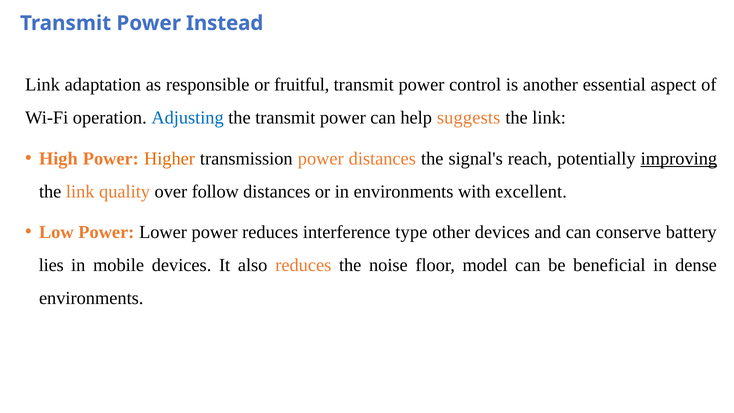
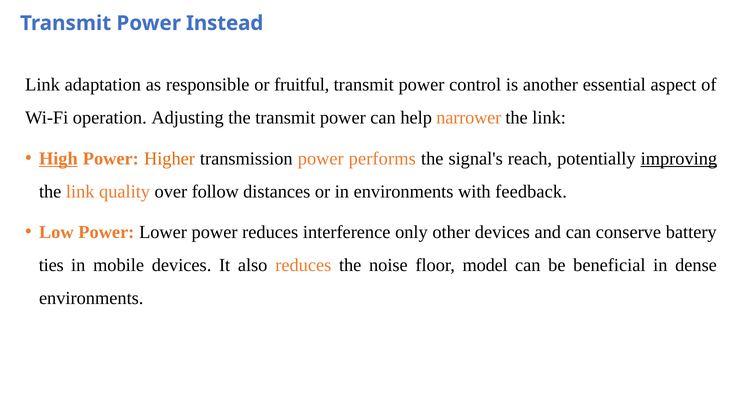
Adjusting colour: blue -> black (188, 118)
suggests: suggests -> narrower (469, 118)
High underline: none -> present (58, 158)
power distances: distances -> performs (382, 158)
excellent: excellent -> feedback (531, 191)
type: type -> only (411, 232)
lies: lies -> ties (51, 265)
